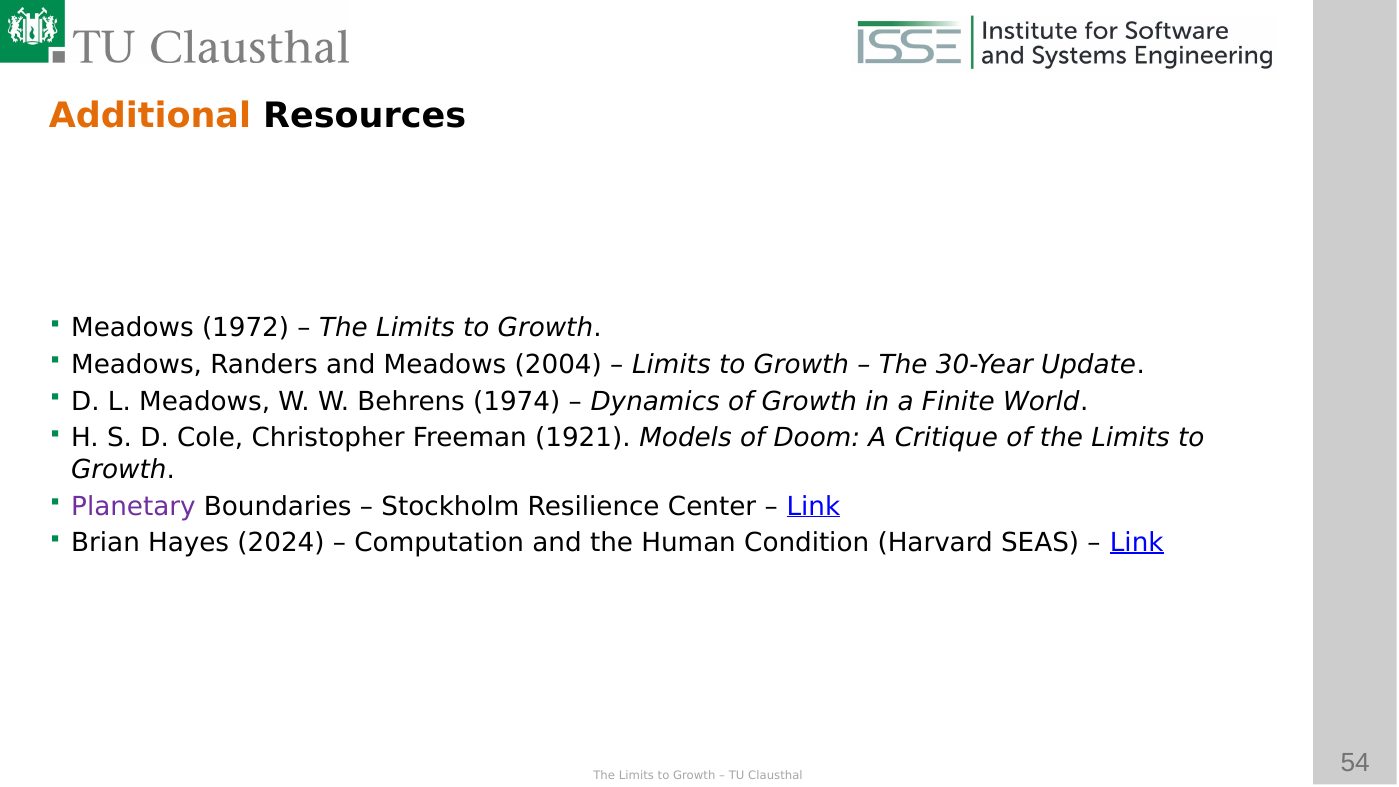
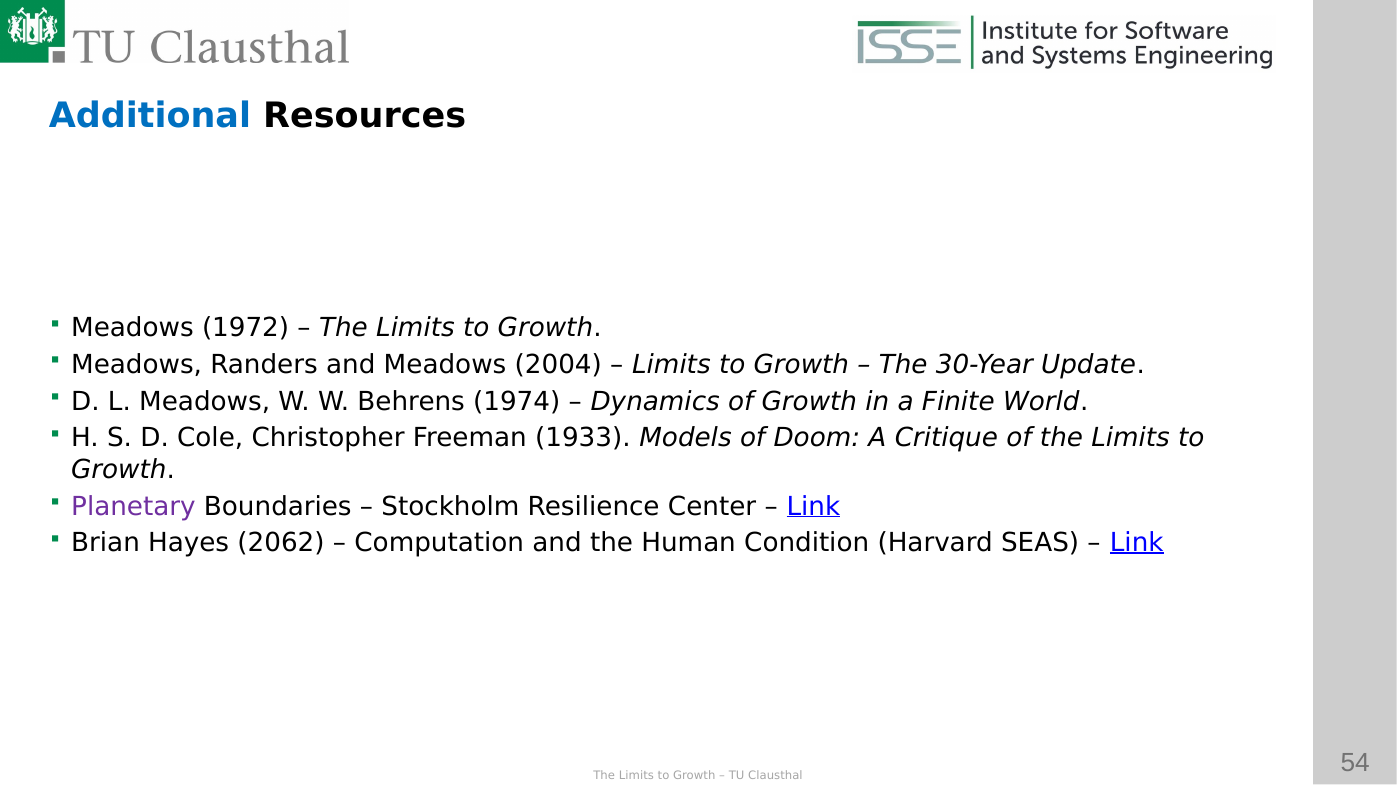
Additional colour: orange -> blue (150, 116)
1921: 1921 -> 1933 (583, 438)
2024: 2024 -> 2062 (281, 543)
